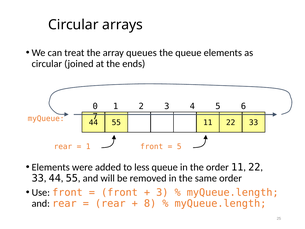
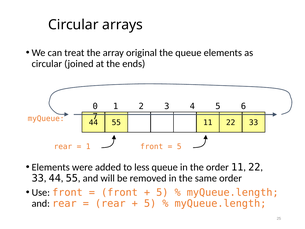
queues: queues -> original (142, 53)
3: 3 -> 5 (162, 192)
8: 8 -> 5 (150, 203)
